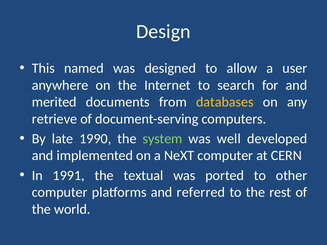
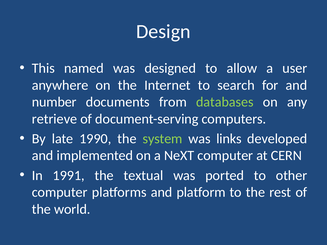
merited: merited -> number (54, 102)
databases colour: yellow -> light green (225, 102)
well: well -> links (229, 139)
referred: referred -> platform (201, 192)
